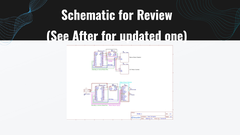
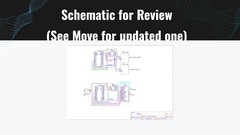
After: After -> Move (85, 37)
